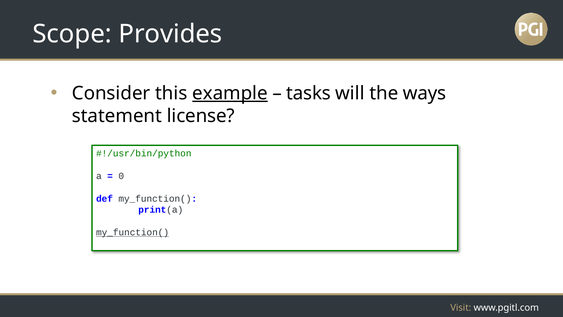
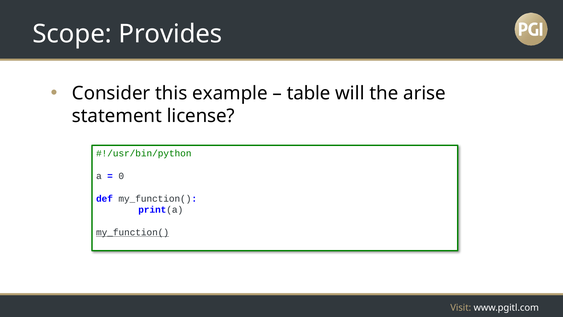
example underline: present -> none (230, 93)
tasks: tasks -> table (309, 93)
ways: ways -> arise (425, 93)
